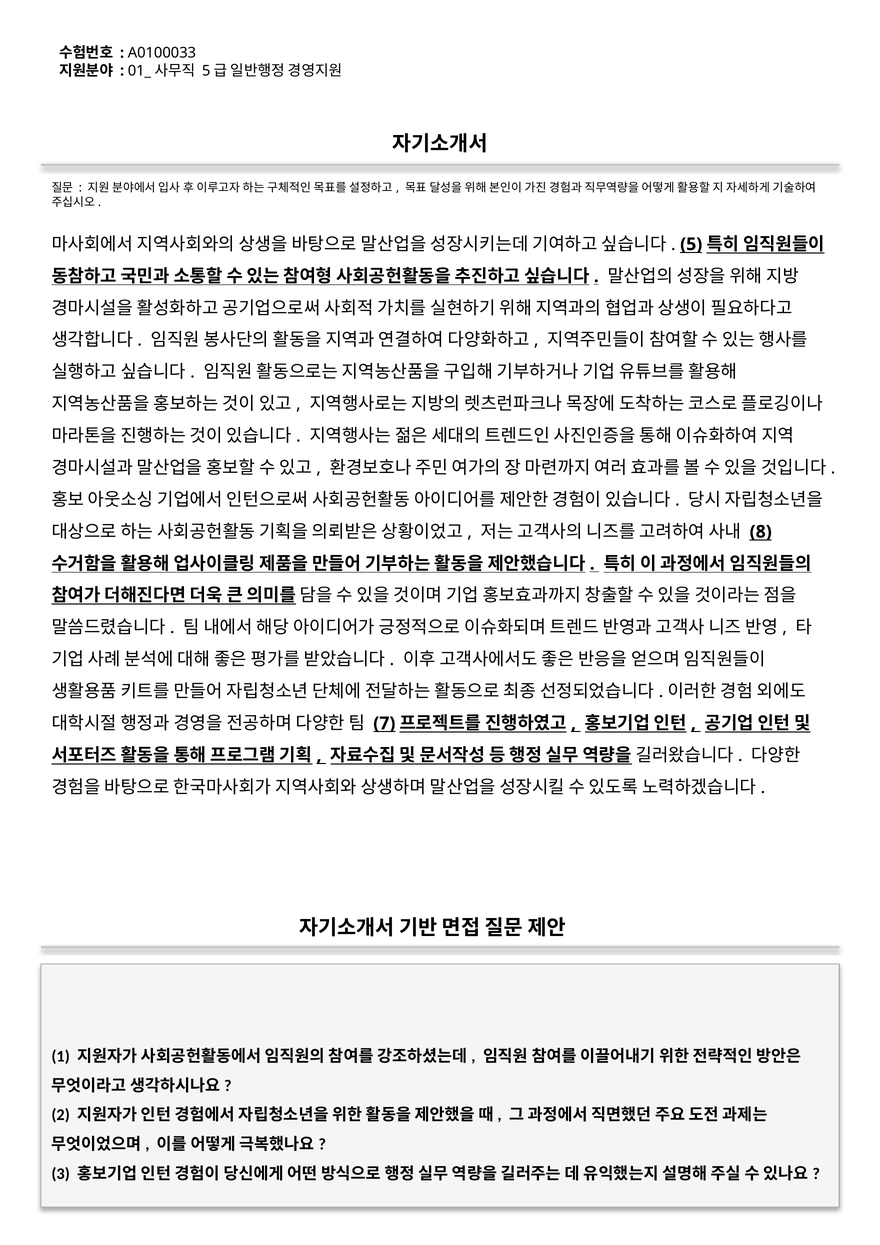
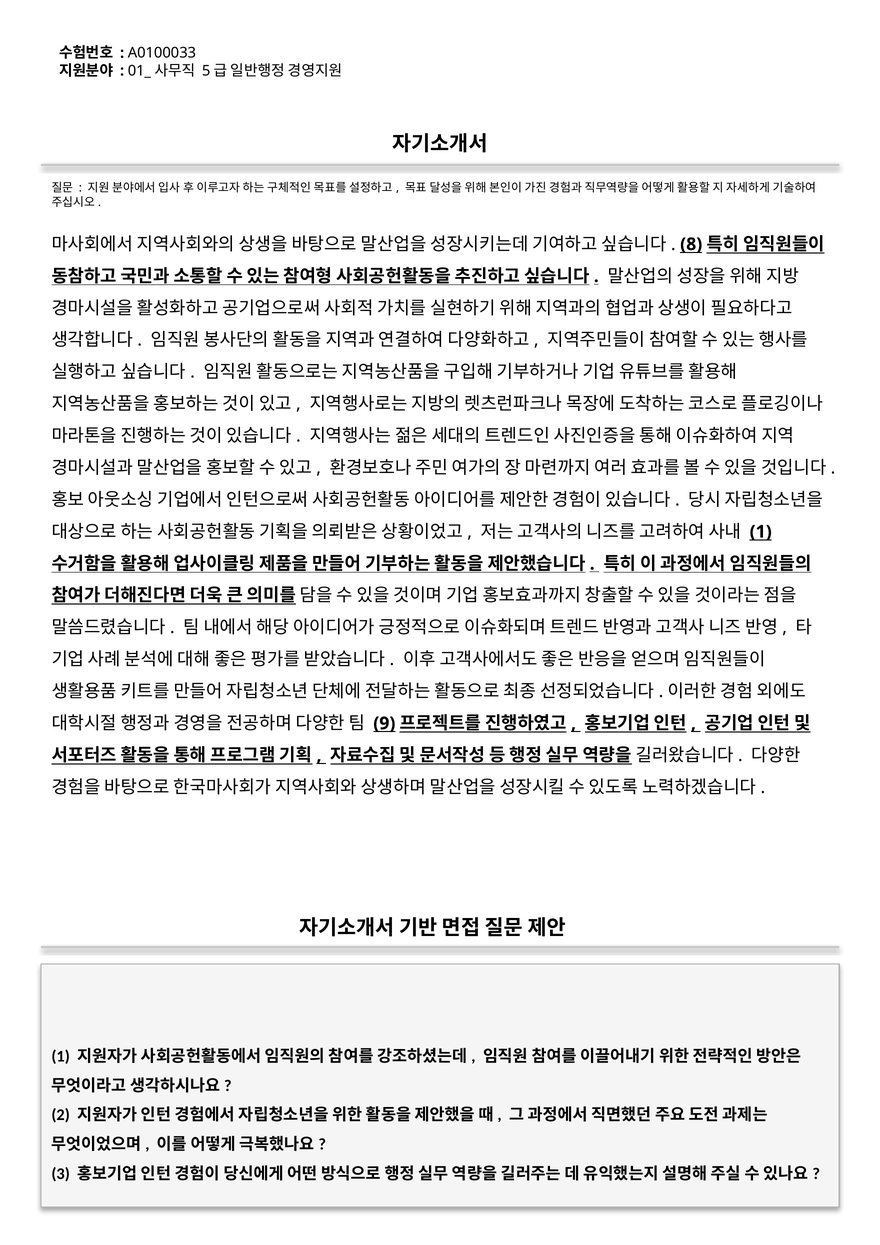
5: 5 -> 8 (691, 244)
8: 8 -> 1 (761, 532)
7: 7 -> 9 (384, 723)
